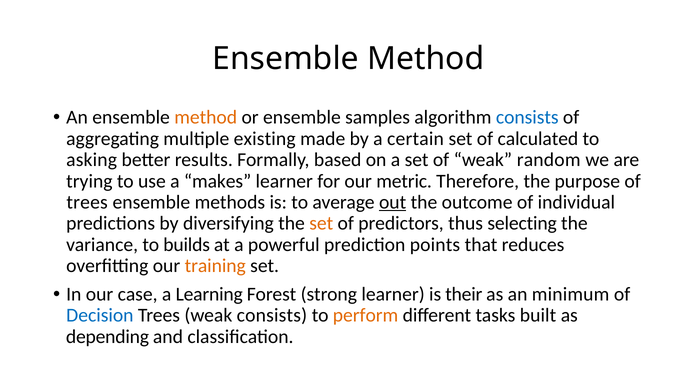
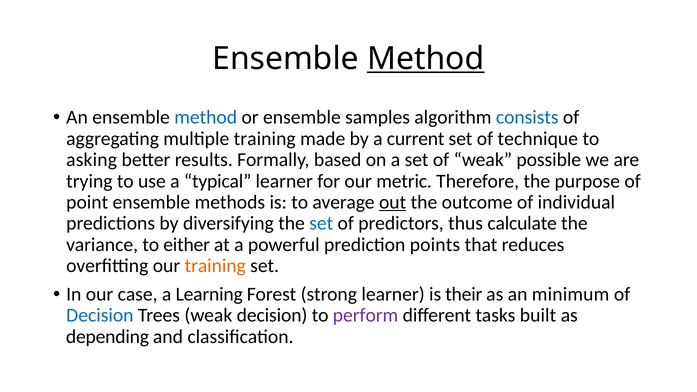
Method underline: none -> present (426, 59)
method colour: orange -> blue (206, 117)
multiple existing: existing -> training (265, 139)
certain: certain -> current (416, 139)
calculated: calculated -> technique (538, 139)
random: random -> possible (549, 160)
makes: makes -> typical (218, 181)
trees: trees -> point (87, 202)
set colour: orange -> blue (321, 223)
selecting: selecting -> calculate (522, 223)
builds: builds -> either (187, 245)
weak consists: consists -> decision (272, 316)
perform colour: orange -> purple (366, 316)
